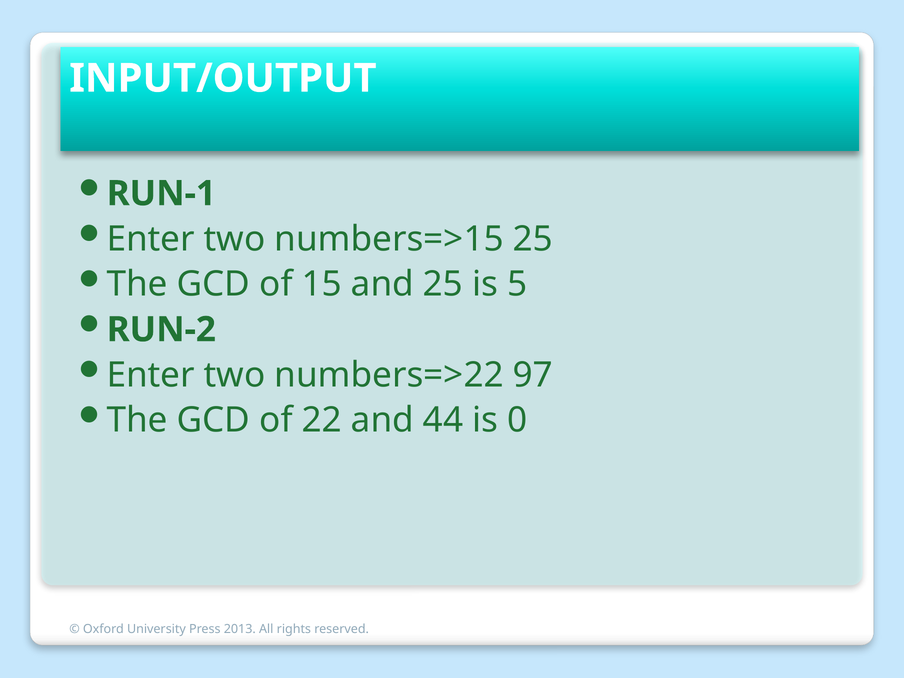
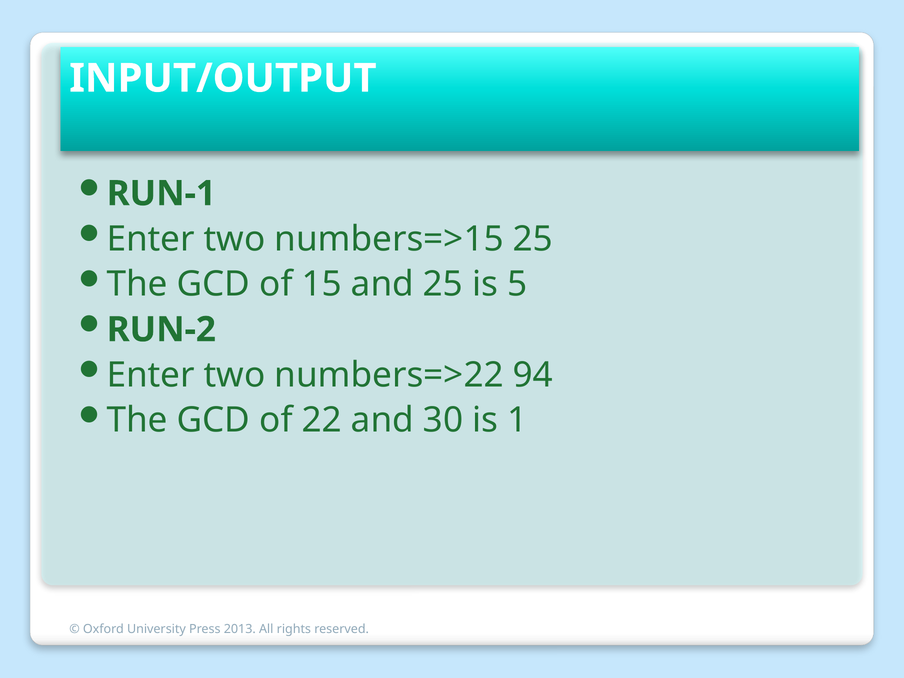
97: 97 -> 94 (533, 375)
44: 44 -> 30 (443, 420)
0: 0 -> 1 (517, 420)
